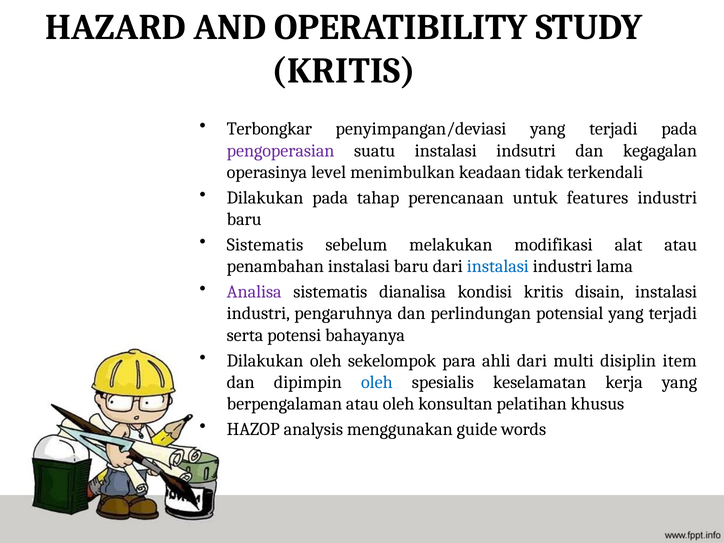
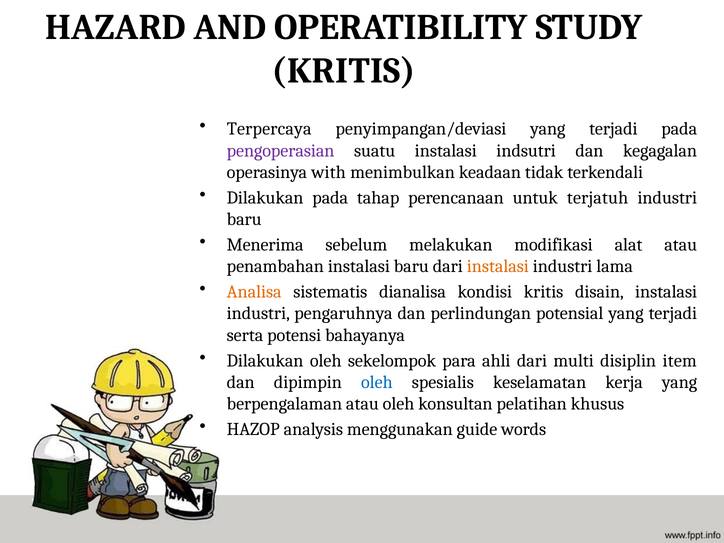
Terbongkar: Terbongkar -> Terpercaya (269, 129)
level: level -> with (329, 172)
features: features -> terjatuh (598, 198)
Sistematis: Sistematis -> Menerima (265, 245)
instalasi colour: blue -> orange (498, 266)
Analisa colour: purple -> orange (254, 292)
